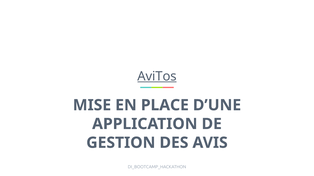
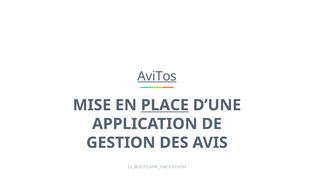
PLACE underline: none -> present (165, 105)
